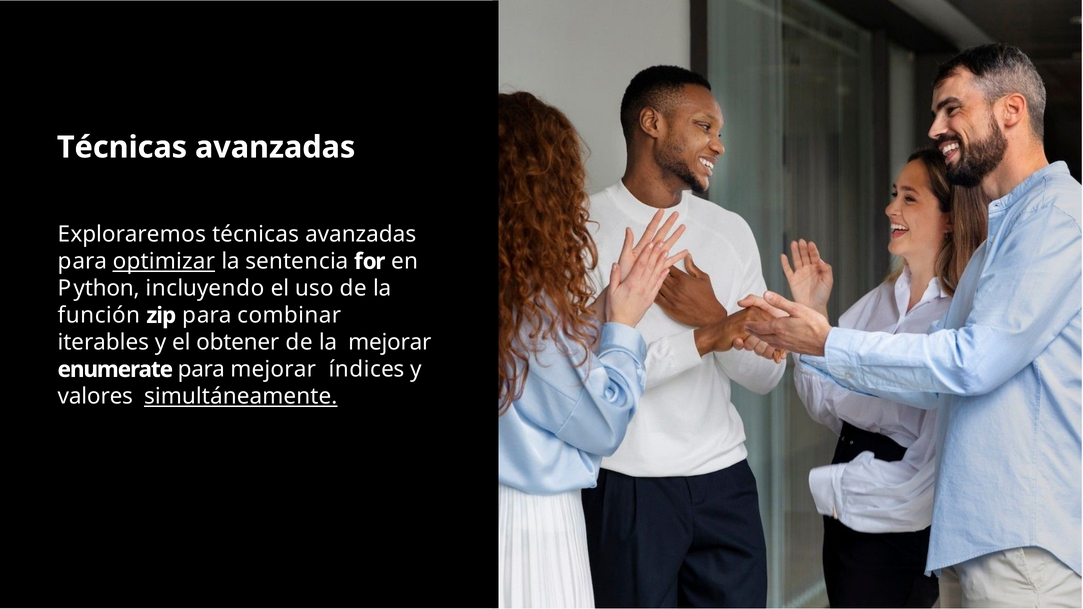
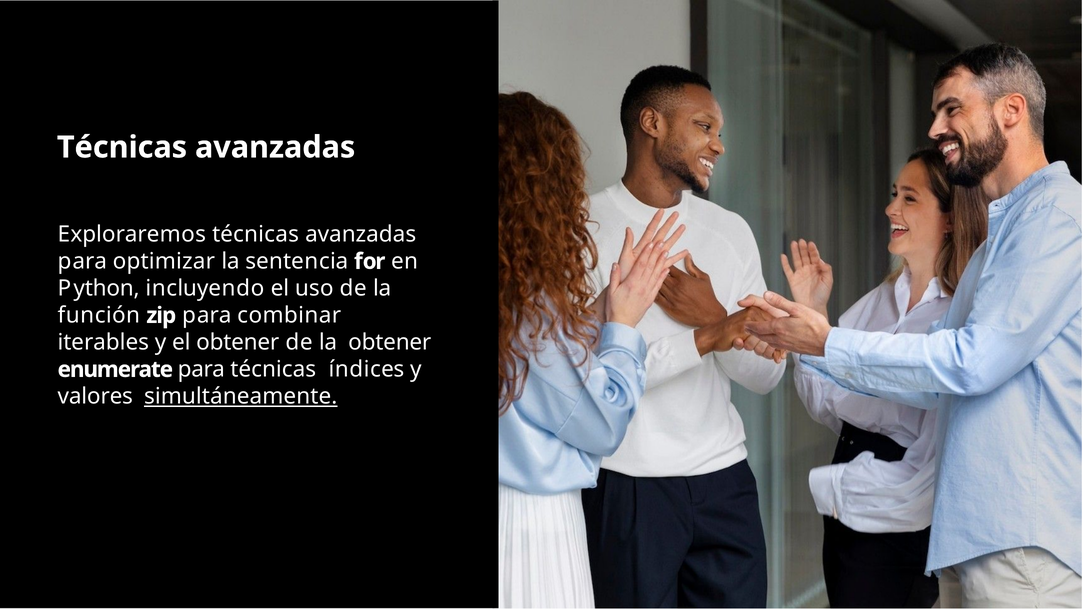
optimizar underline: present -> none (164, 262)
la mejorar: mejorar -> obtener (390, 343)
para mejorar: mejorar -> técnicas (273, 370)
